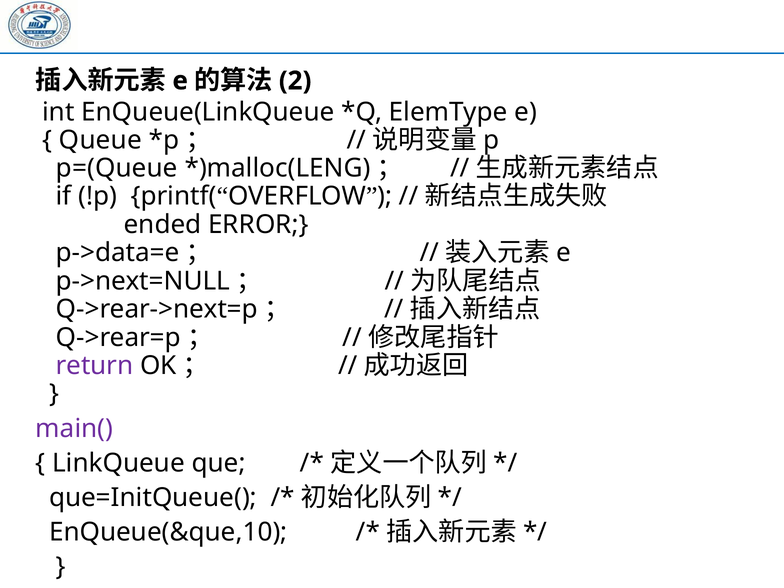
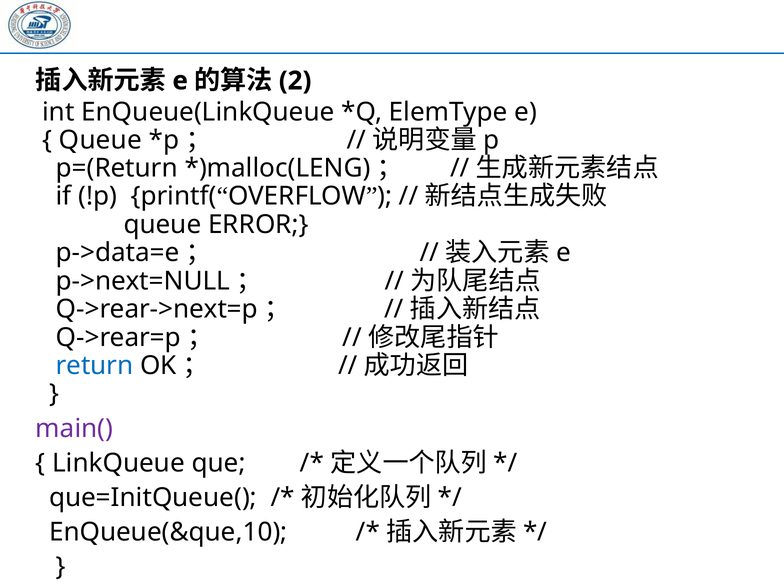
p=(Queue: p=(Queue -> p=(Return (117, 168)
ended: ended -> queue (163, 225)
return colour: purple -> blue (95, 366)
